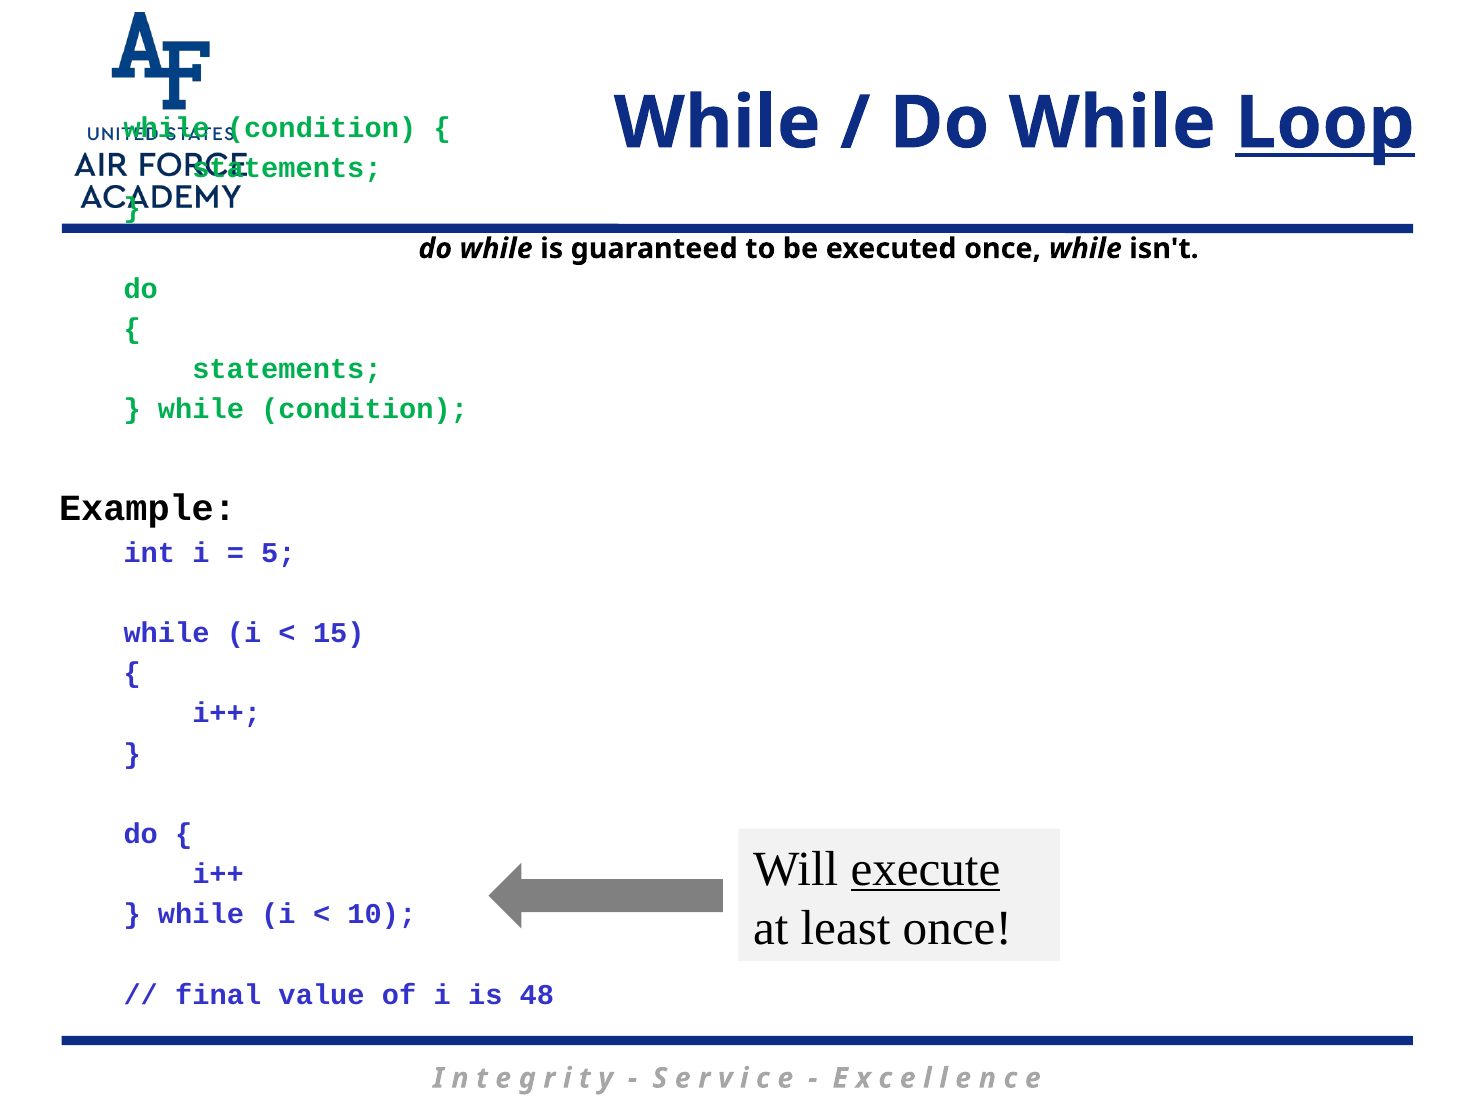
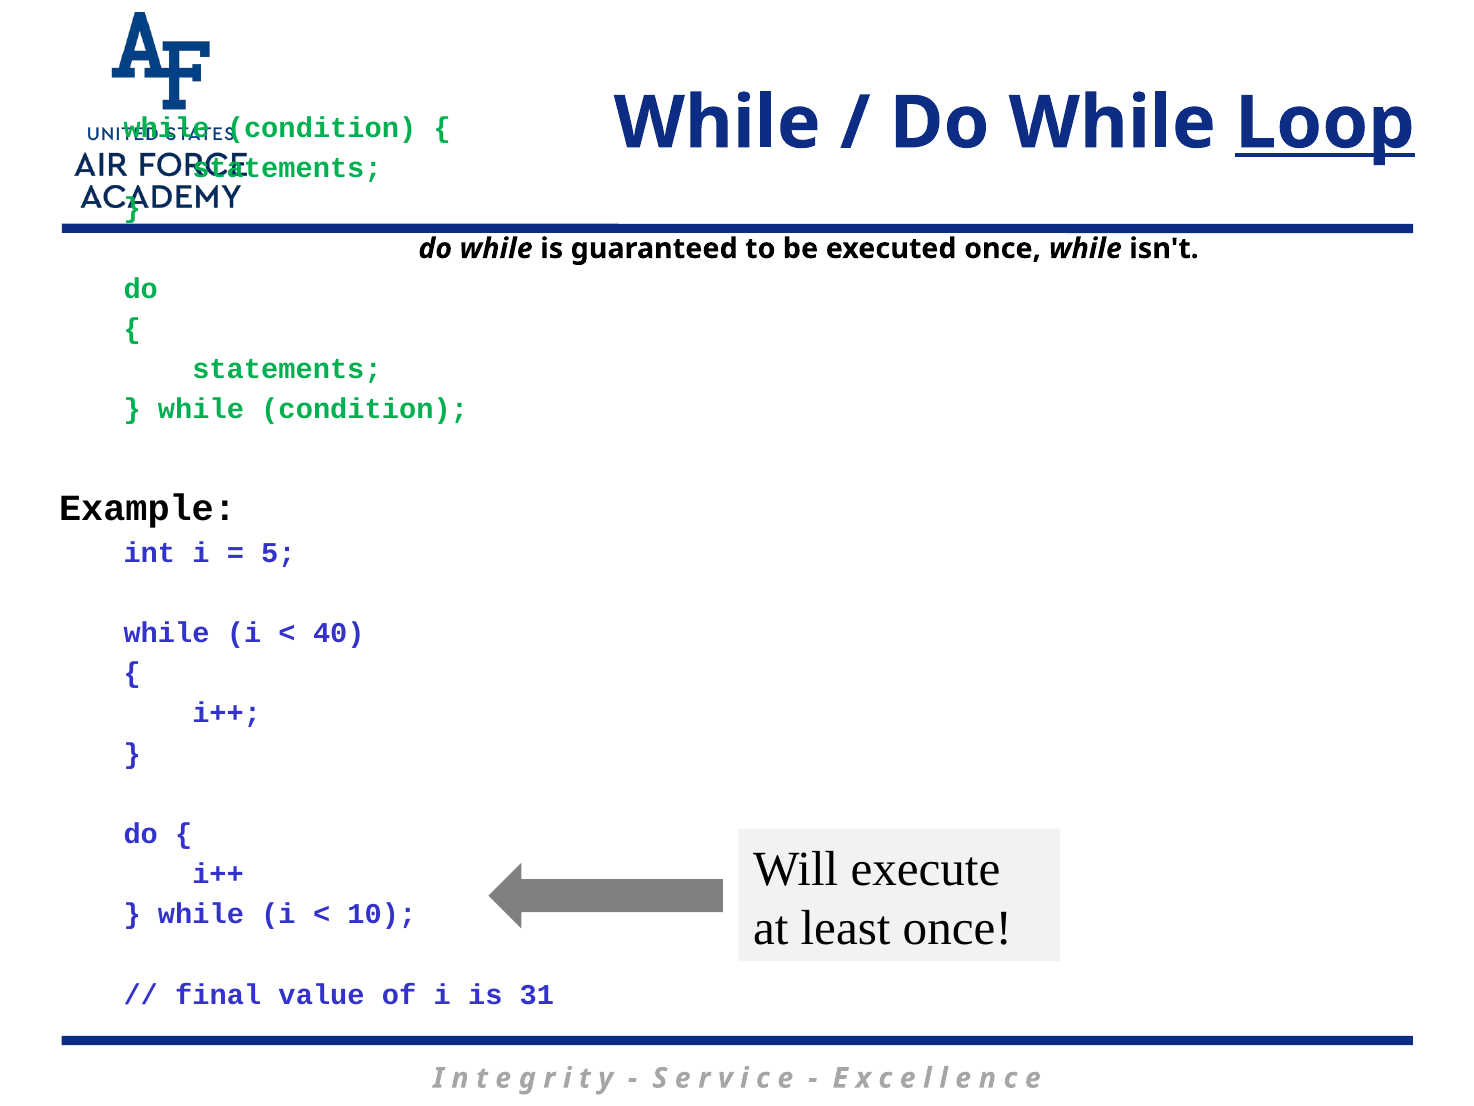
15: 15 -> 40 (339, 633)
execute underline: present -> none (925, 868)
48: 48 -> 31 (537, 994)
